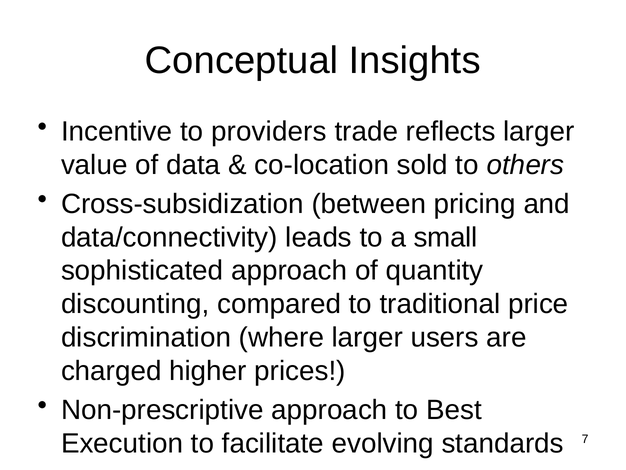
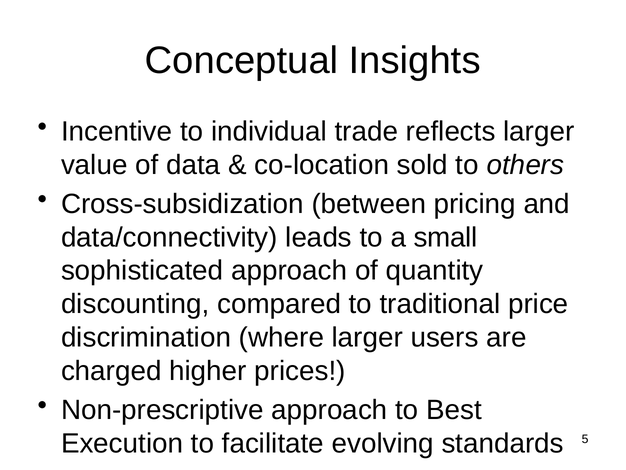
providers: providers -> individual (269, 131)
7: 7 -> 5 (585, 439)
